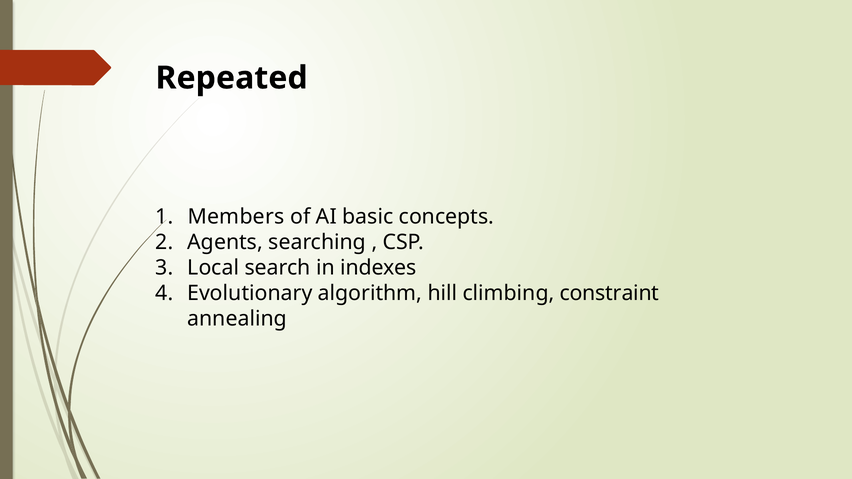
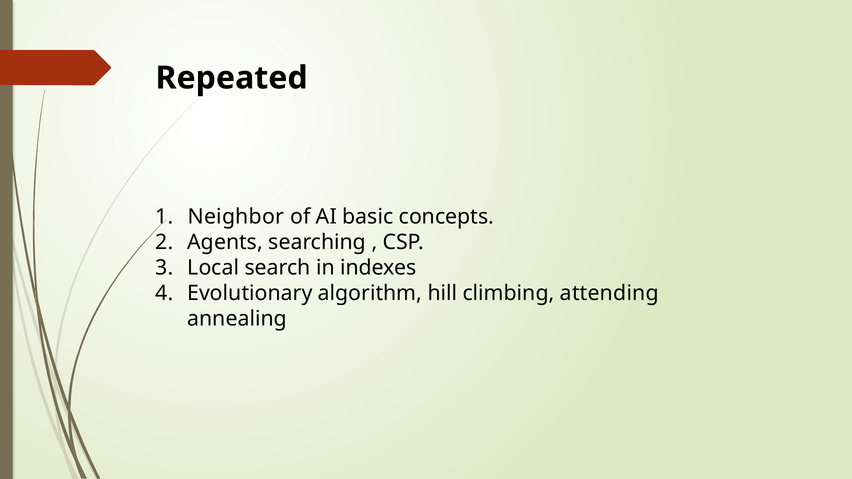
Members: Members -> Neighbor (236, 217)
constraint: constraint -> attending (609, 293)
